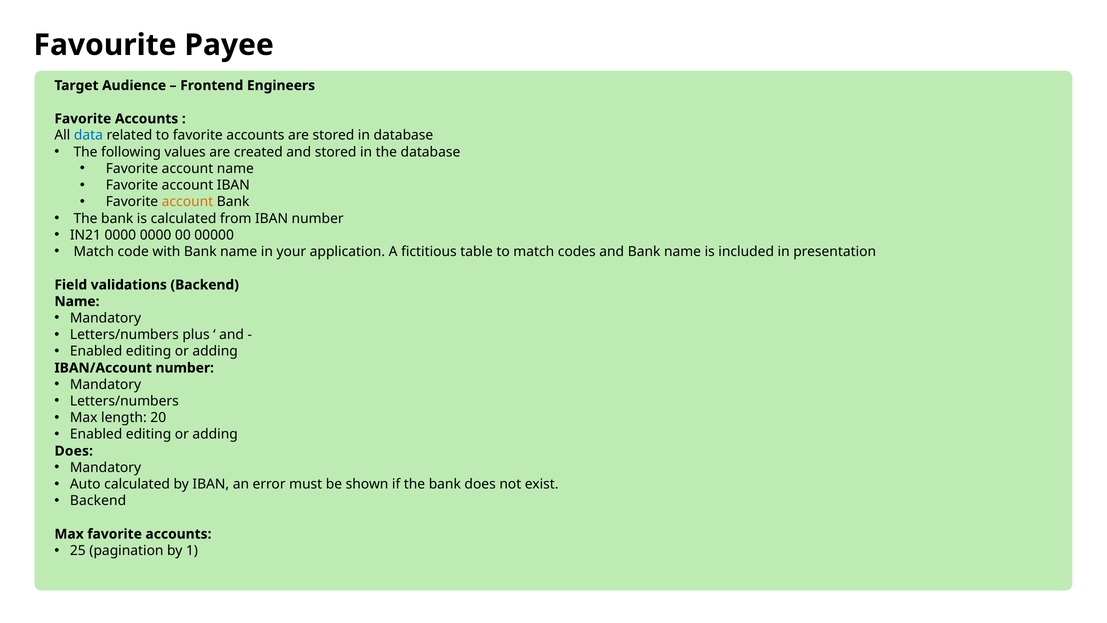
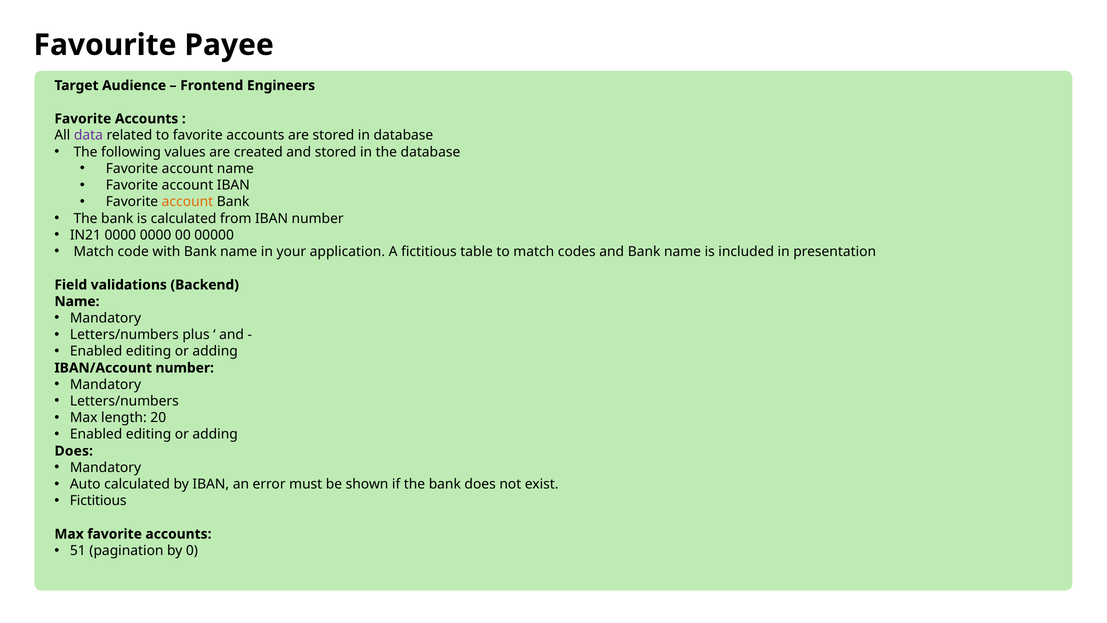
data colour: blue -> purple (88, 135)
Backend: Backend -> Fictitious (98, 501)
25: 25 -> 51 (78, 550)
1: 1 -> 0 (192, 550)
